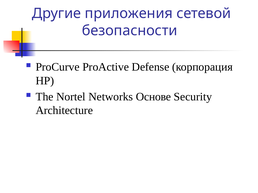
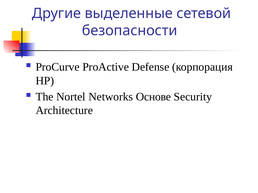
приложения: приложения -> выделенные (129, 14)
